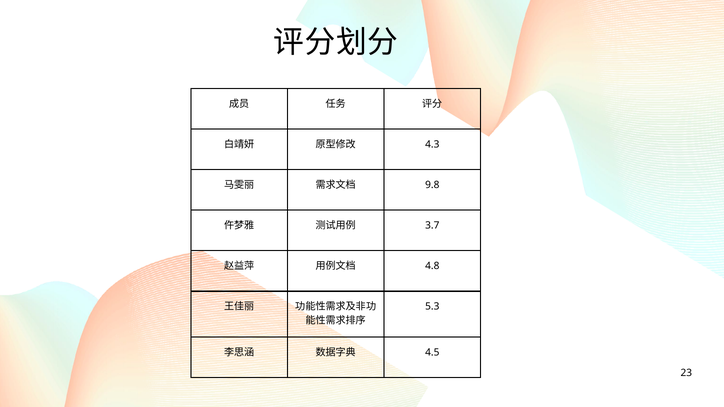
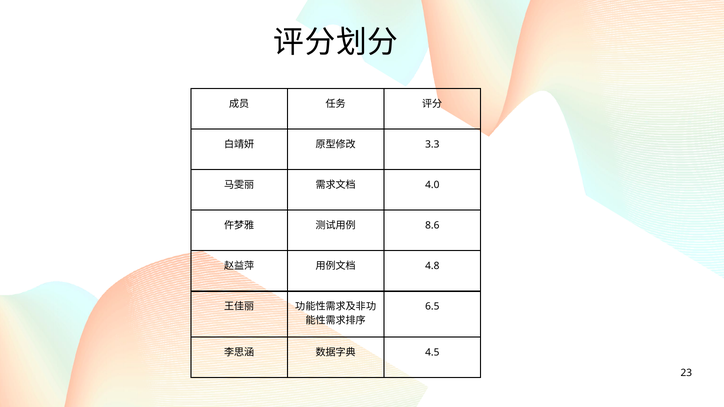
4.3: 4.3 -> 3.3 (432, 144)
9.8: 9.8 -> 4.0 (432, 185)
3.7: 3.7 -> 8.6 (432, 226)
5.3: 5.3 -> 6.5 (432, 307)
